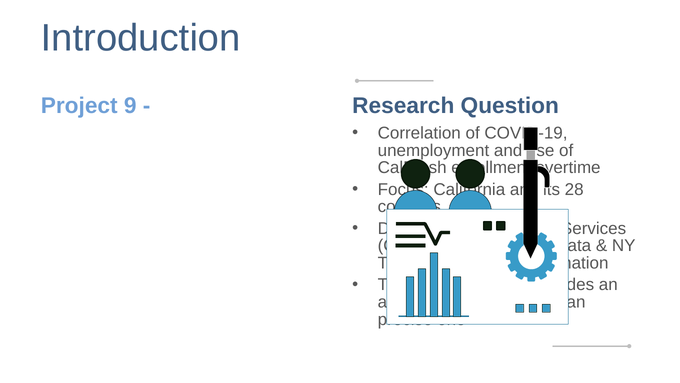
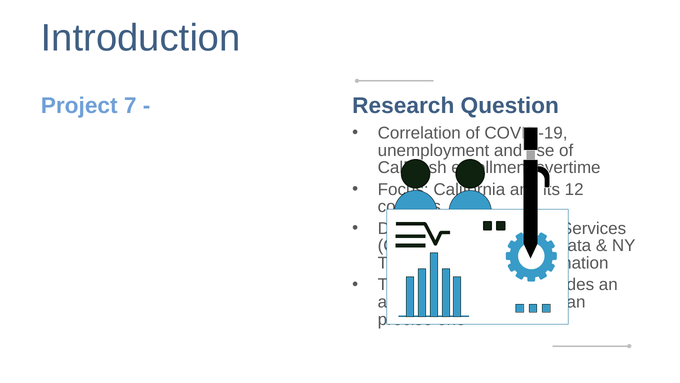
9: 9 -> 7 (130, 106)
28: 28 -> 12 (574, 189)
